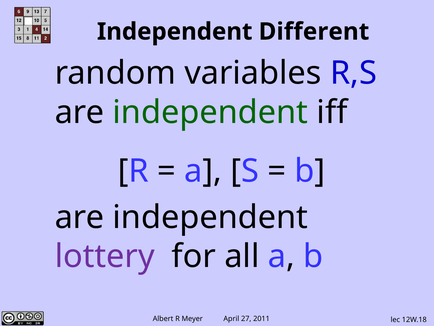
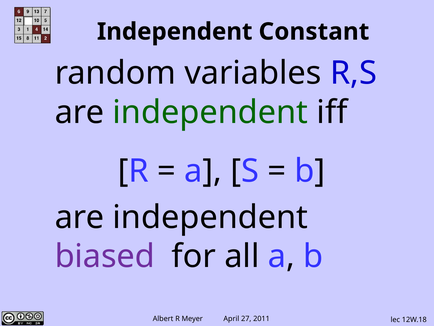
Different: Different -> Constant (314, 32)
lottery: lottery -> biased (105, 256)
